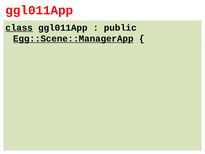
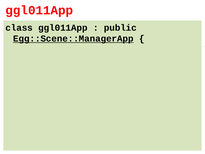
class underline: present -> none (19, 28)
